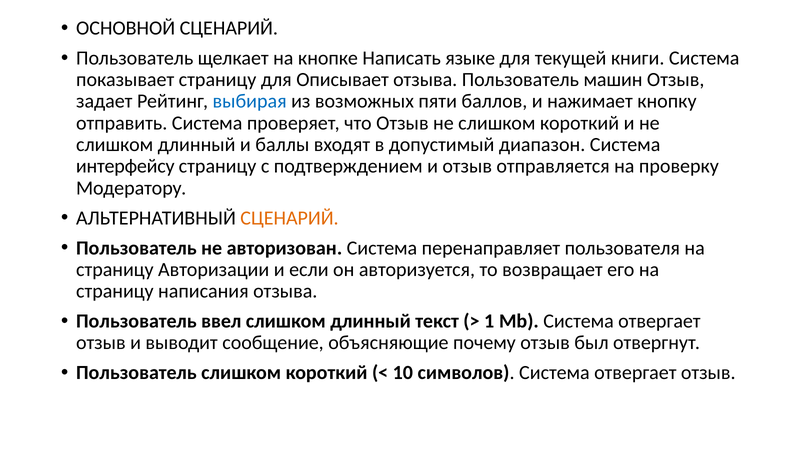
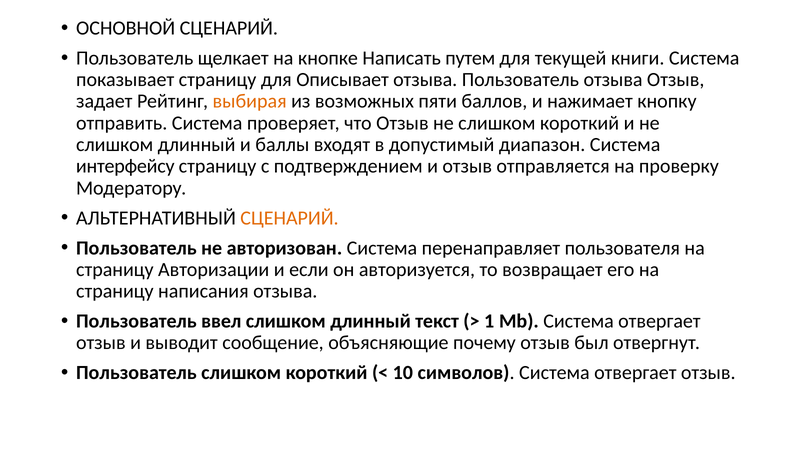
языке: языке -> путем (470, 58)
Пользователь машин: машин -> отзыва (613, 80)
выбирая colour: blue -> orange (250, 101)
